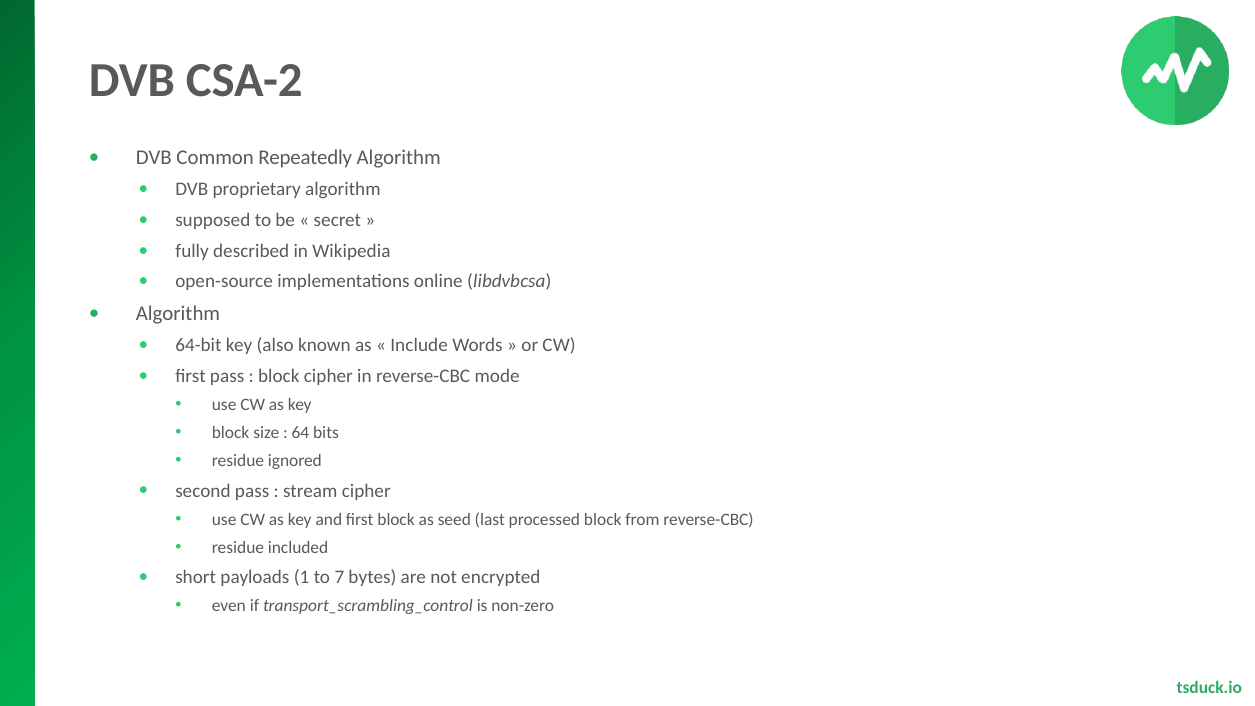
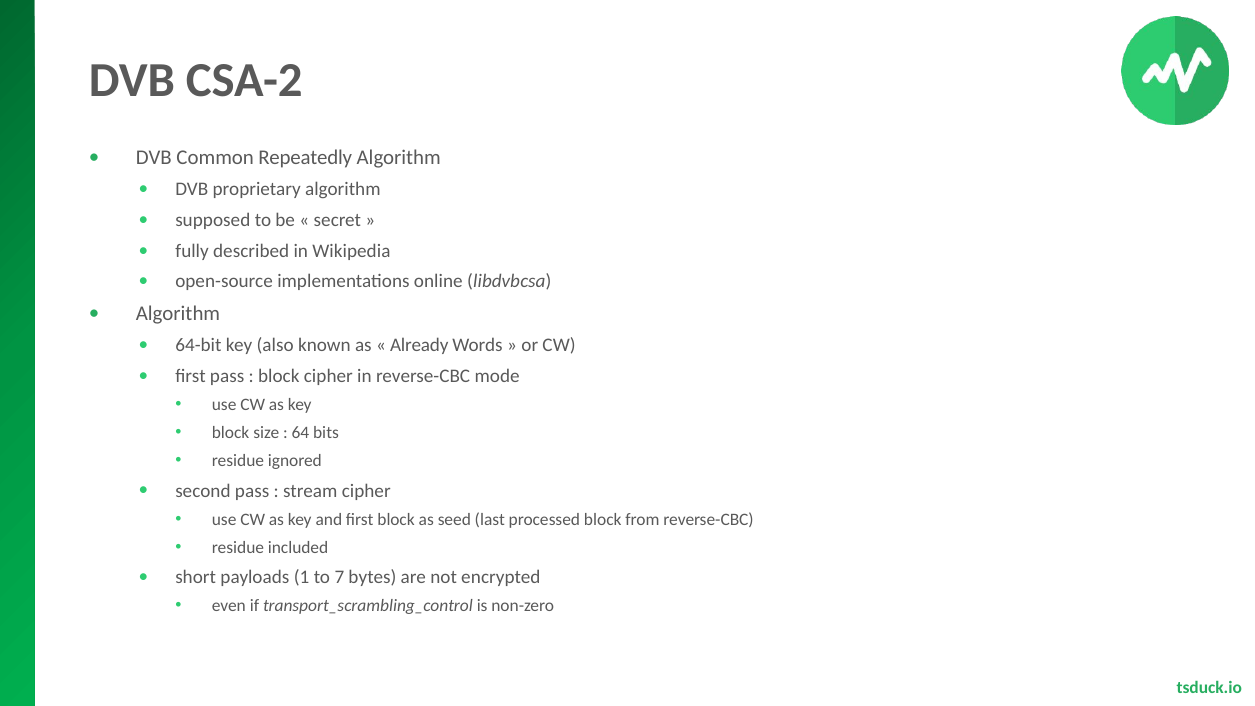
Include: Include -> Already (419, 346)
